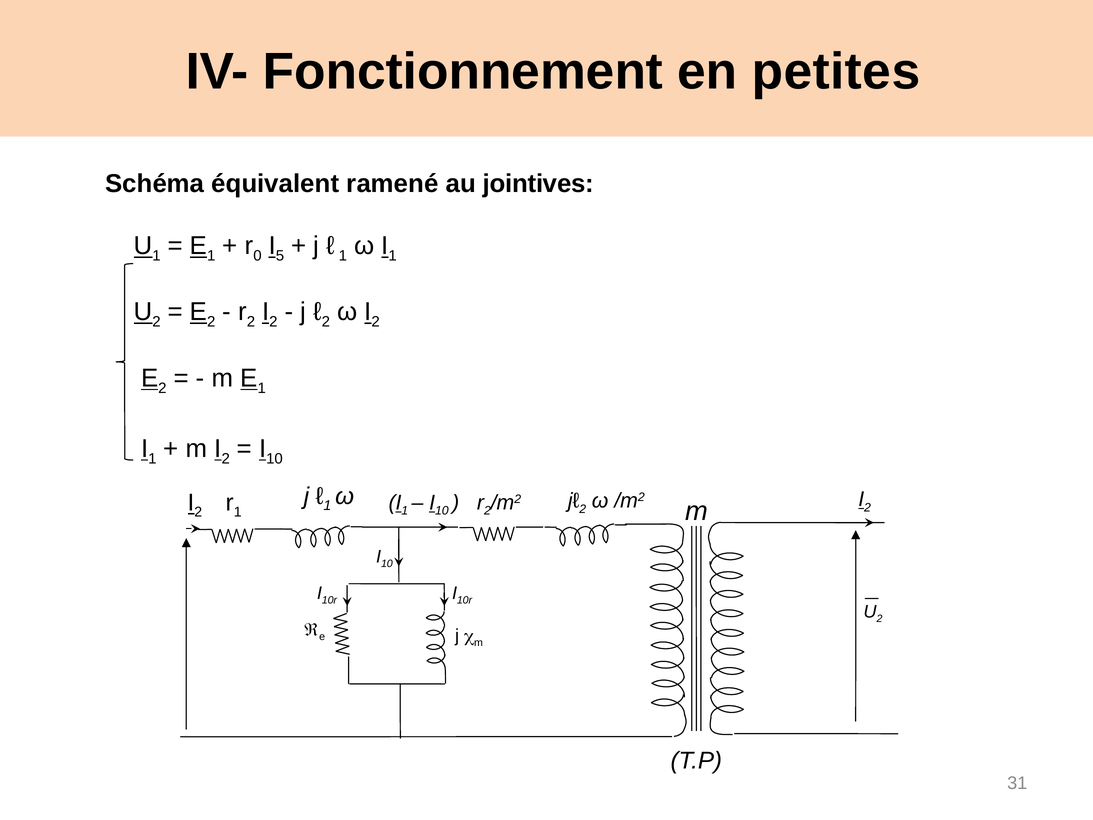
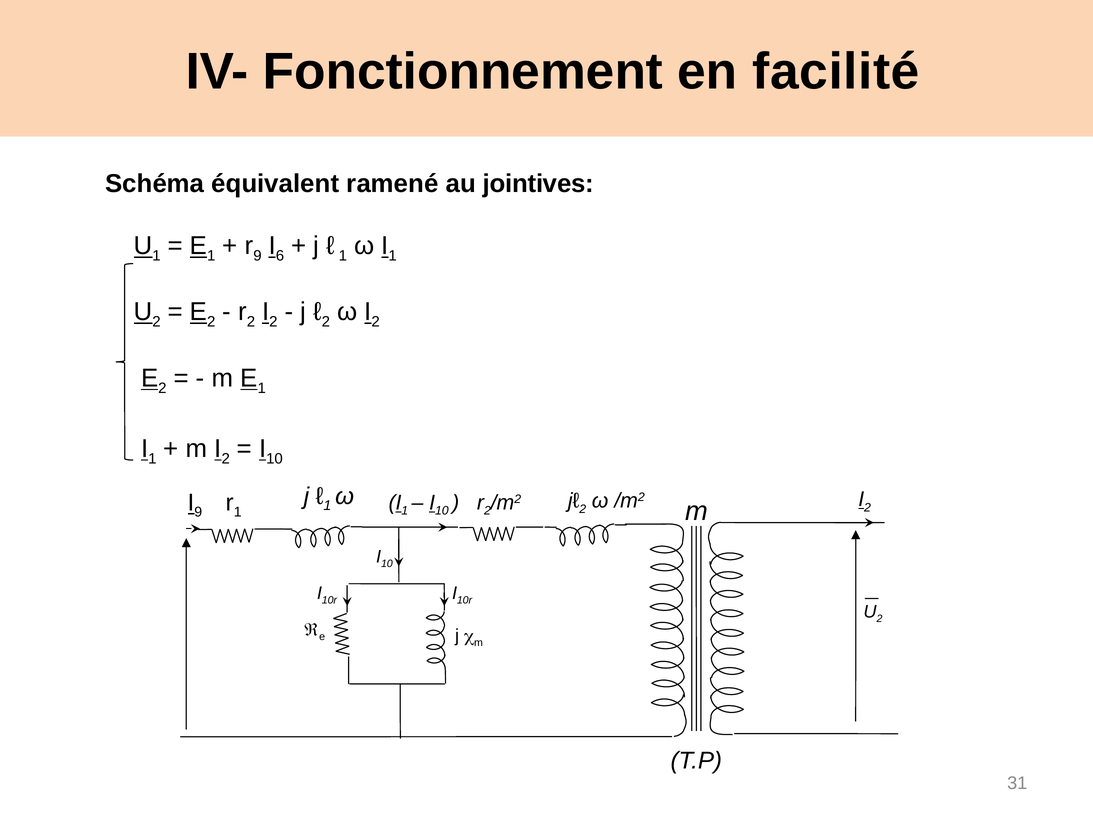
petites: petites -> facilité (836, 72)
0: 0 -> 9 (258, 256)
5: 5 -> 6 (280, 256)
2: 2 -> 9 (198, 512)
